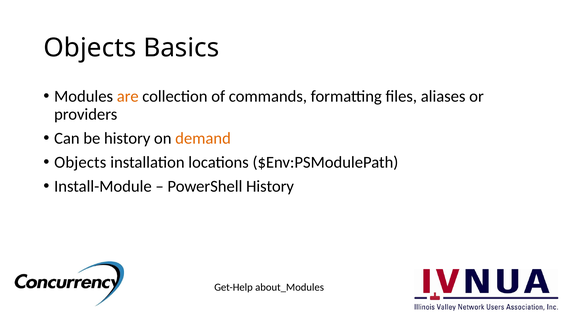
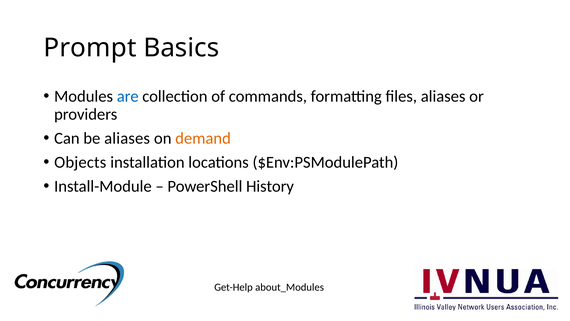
Objects: Objects -> Prompt (90, 48)
are colour: orange -> blue (128, 96)
be history: history -> aliases (127, 138)
